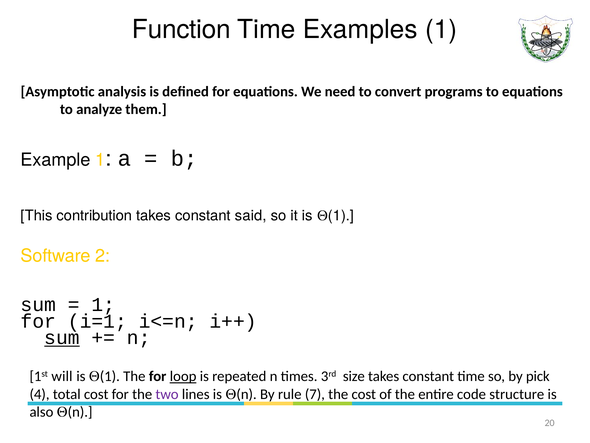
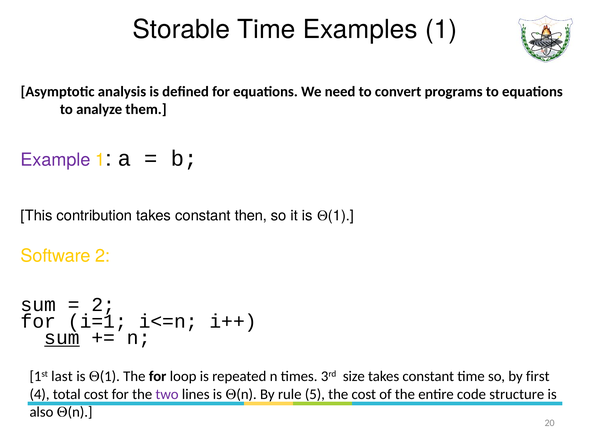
Function: Function -> Storable (181, 29)
Example colour: black -> purple (56, 160)
said: said -> then (251, 215)
1: 1 -> 2 (103, 304)
will: will -> last (62, 376)
loop underline: present -> none (183, 376)
pick: pick -> first (538, 376)
7: 7 -> 5 (315, 394)
